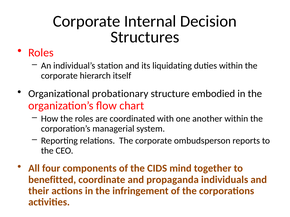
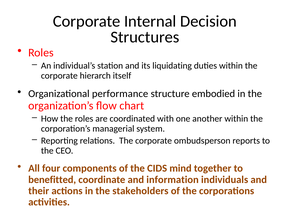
probationary: probationary -> performance (120, 94)
propaganda: propaganda -> information (173, 180)
infringement: infringement -> stakeholders (140, 191)
